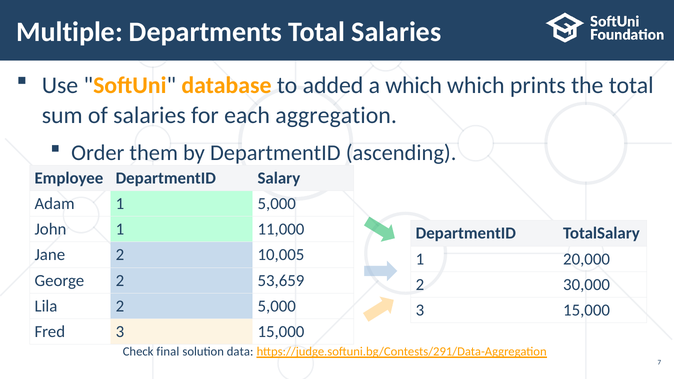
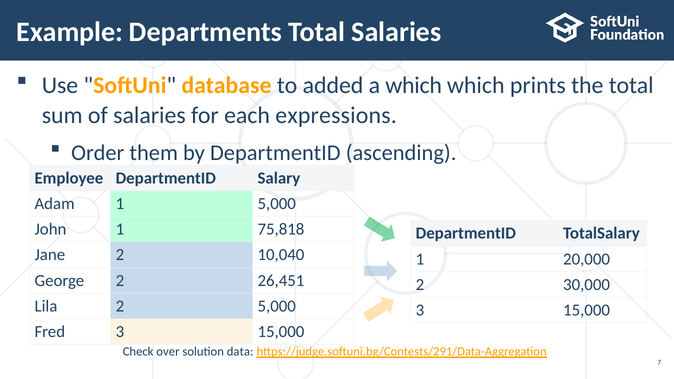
Multiple: Multiple -> Example (70, 32)
aggregation: aggregation -> expressions (336, 116)
11,000: 11,000 -> 75,818 (281, 229)
10,005: 10,005 -> 10,040 (281, 255)
53,659: 53,659 -> 26,451 (281, 281)
final: final -> over (168, 352)
